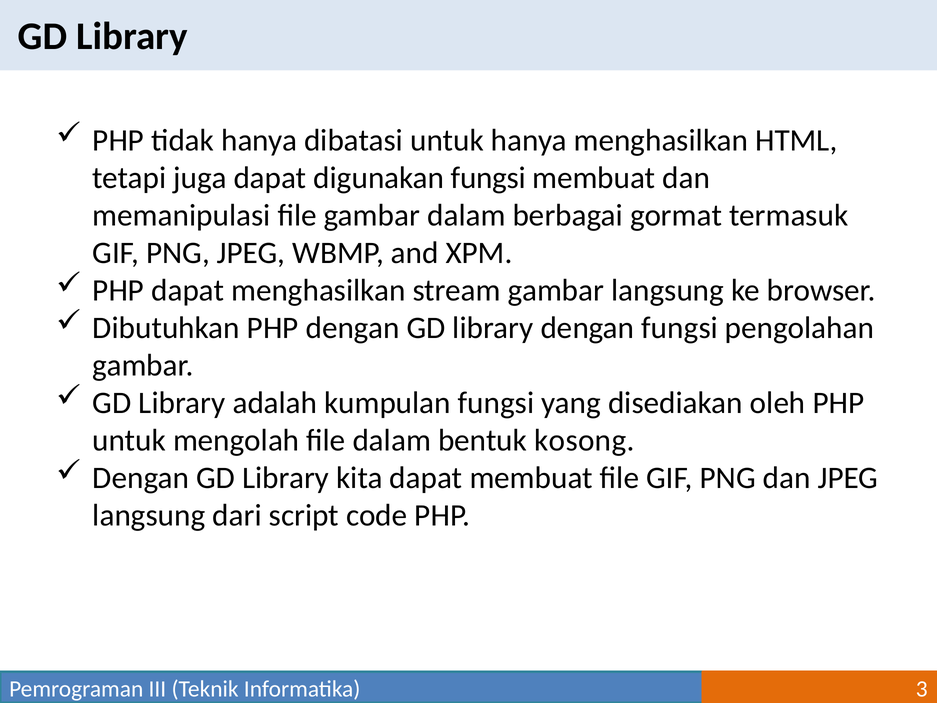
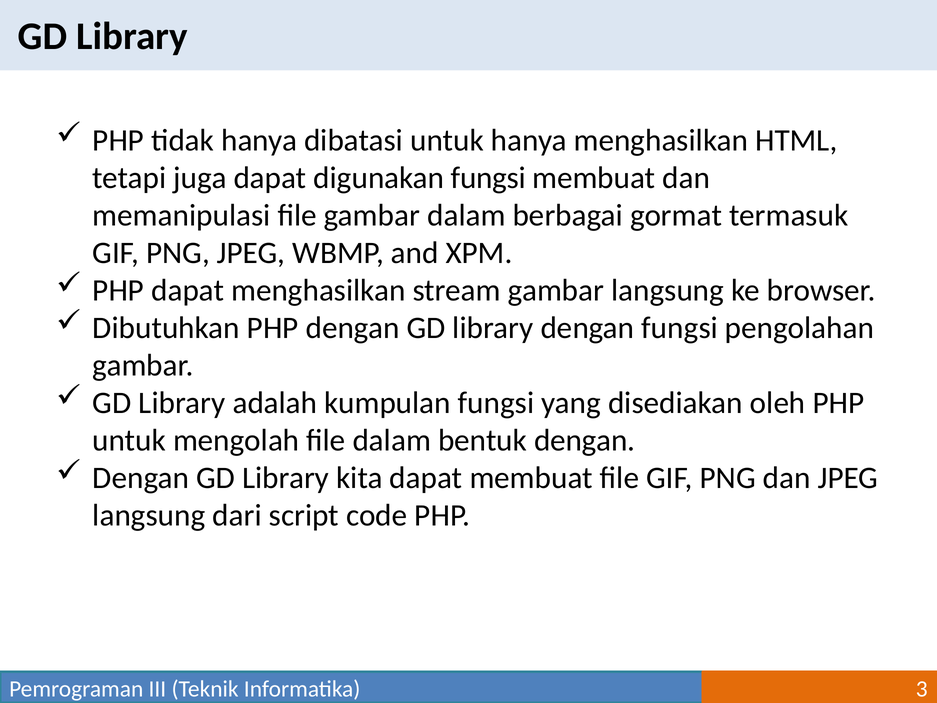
bentuk kosong: kosong -> dengan (585, 440)
